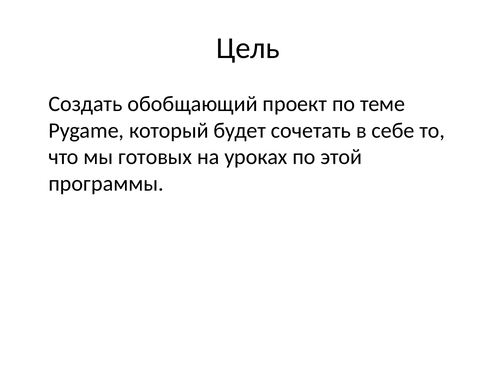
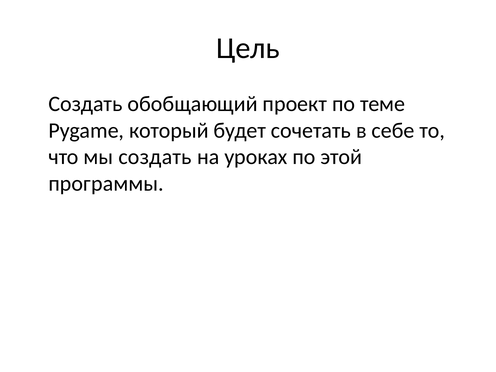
мы готовых: готовых -> создать (155, 157)
